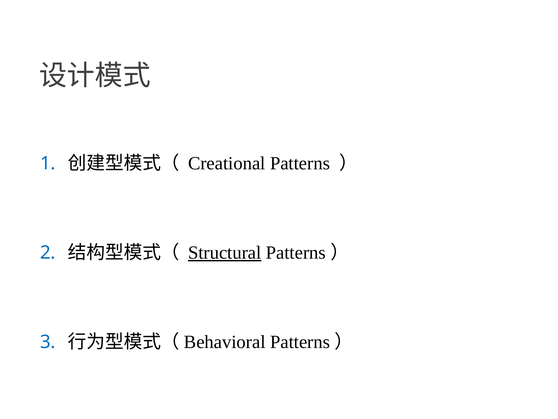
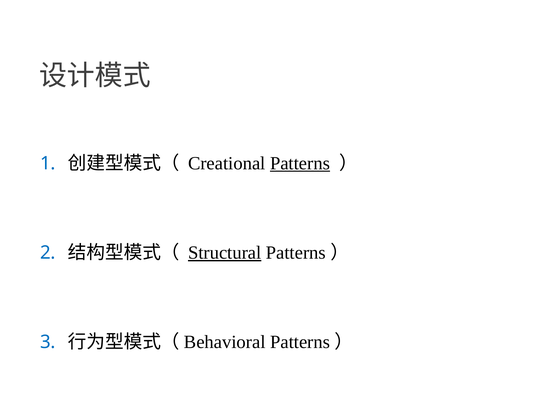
Patterns underline: none -> present (300, 163)
